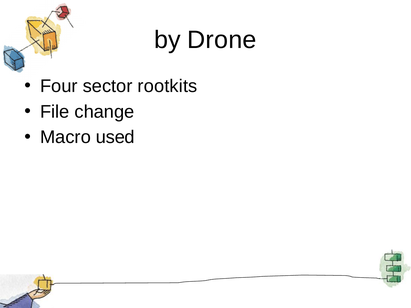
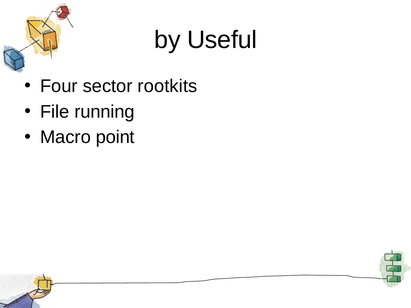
Drone: Drone -> Useful (222, 40)
change: change -> running (105, 112)
used: used -> point (115, 137)
